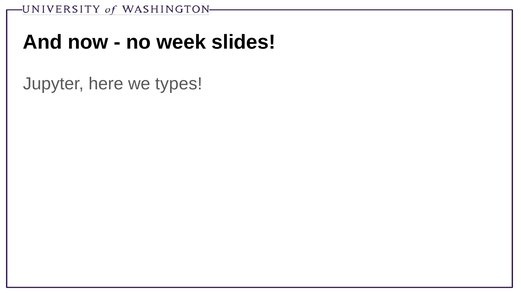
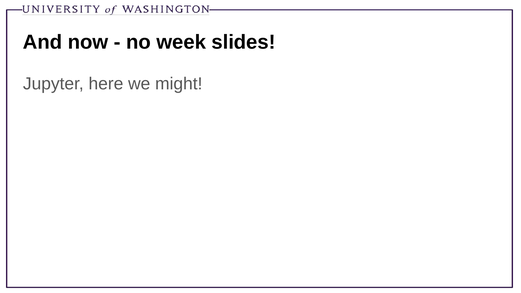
types: types -> might (179, 84)
